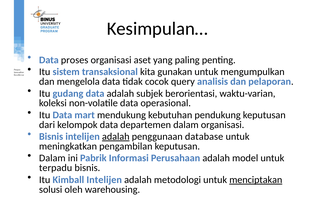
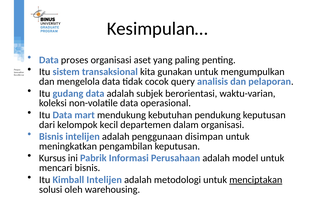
kelompok data: data -> kecil (109, 125)
adalah underline: present -> none (116, 137)
database: database -> disimpan (204, 137)
Dalam: Dalam -> Kursus (52, 158)
terpadu: terpadu -> mencari (56, 168)
